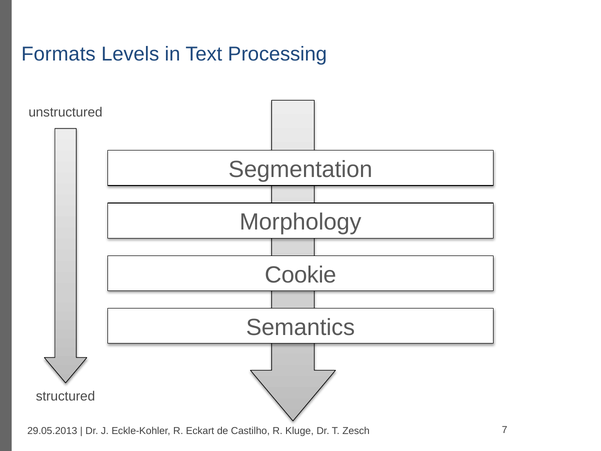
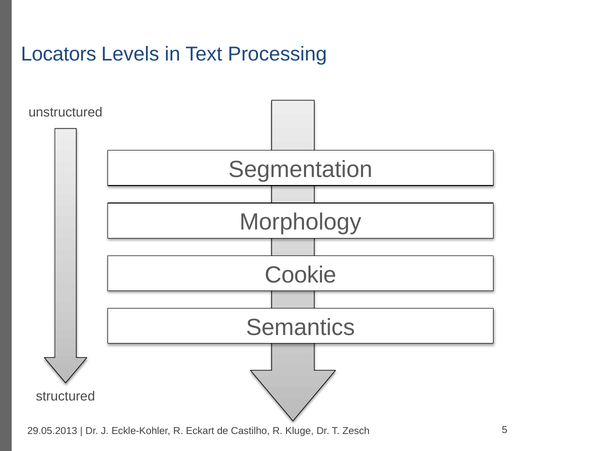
Formats: Formats -> Locators (59, 54)
7: 7 -> 5 (505, 430)
